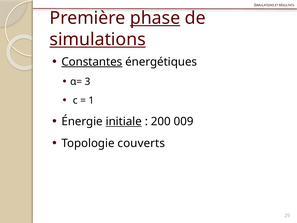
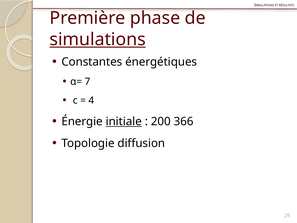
phase underline: present -> none (155, 18)
Constantes underline: present -> none (92, 62)
3: 3 -> 7 (88, 82)
1: 1 -> 4 (91, 100)
009: 009 -> 366 (184, 121)
couverts: couverts -> diffusion (141, 143)
